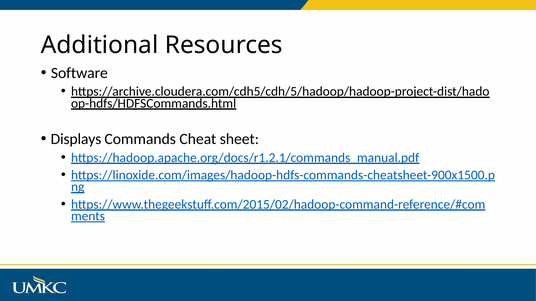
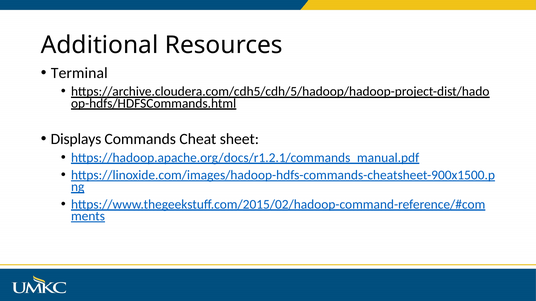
Software: Software -> Terminal (79, 73)
